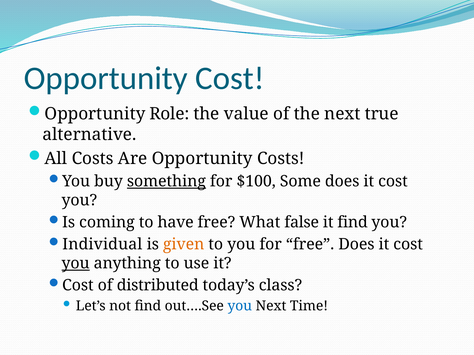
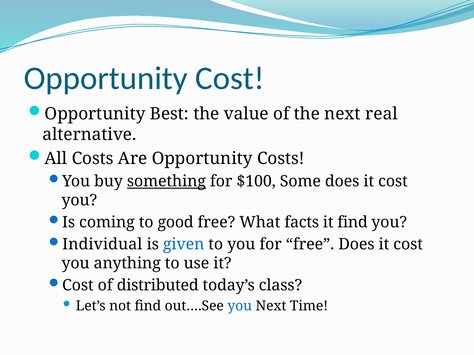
Role: Role -> Best (169, 114)
true: true -> real (382, 114)
have: have -> good (176, 223)
false: false -> facts (302, 223)
given colour: orange -> blue (184, 245)
you underline: present -> none (76, 264)
